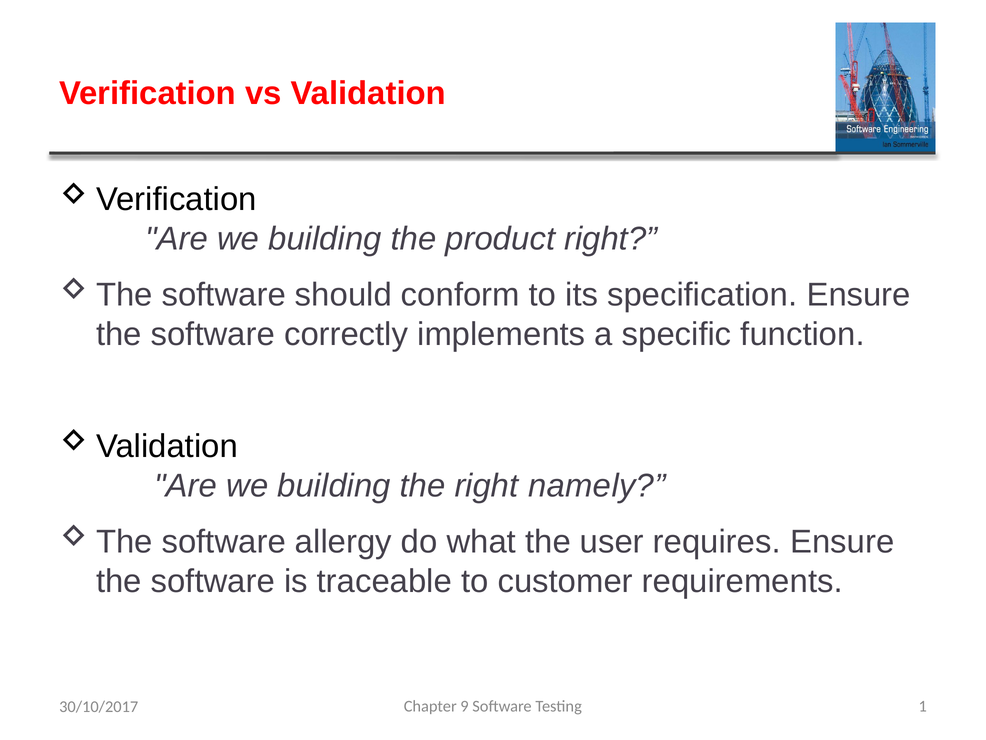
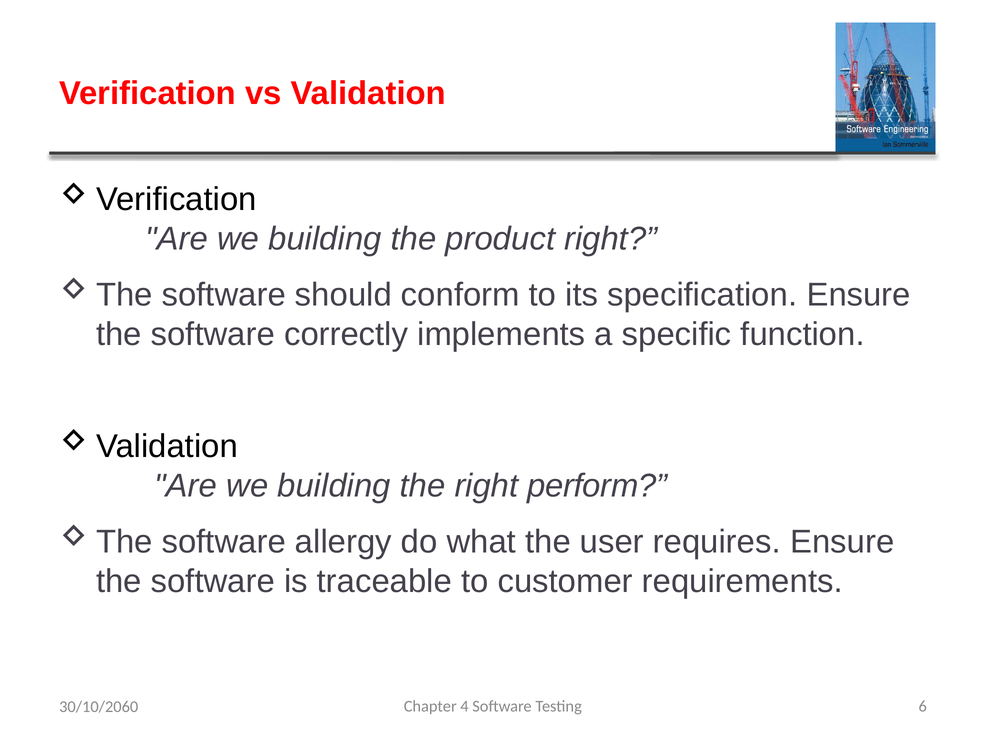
namely: namely -> perform (597, 485)
9: 9 -> 4 (465, 706)
1: 1 -> 6 (923, 706)
30/10/2017: 30/10/2017 -> 30/10/2060 (99, 706)
